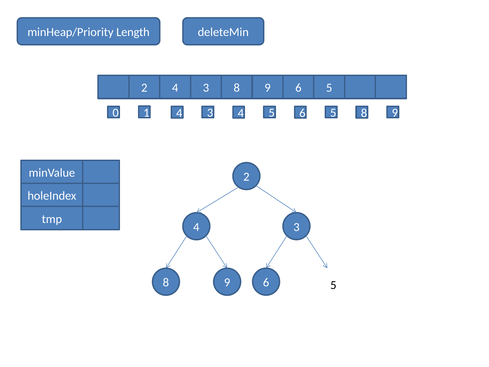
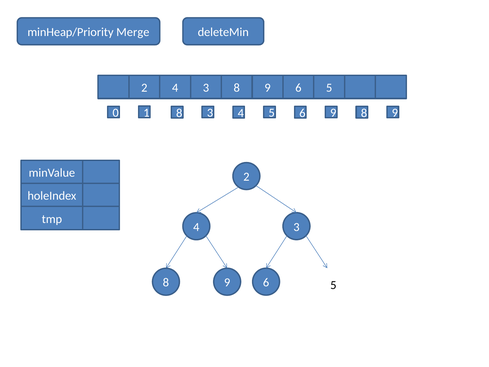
Length: Length -> Merge (133, 32)
1 4: 4 -> 8 (179, 113)
5 6 5: 5 -> 9 (333, 113)
